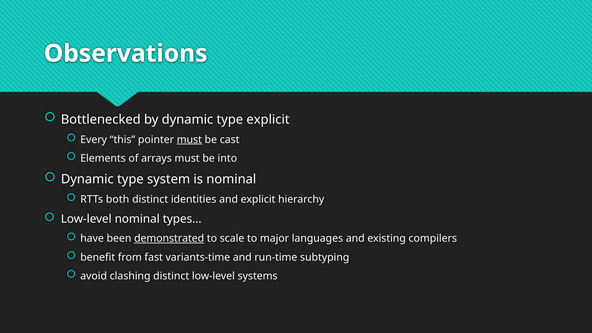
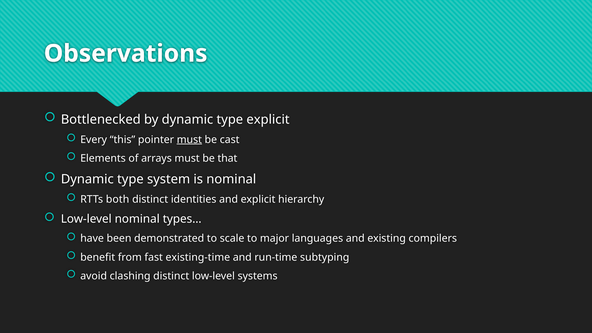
into: into -> that (227, 158)
demonstrated underline: present -> none (169, 238)
variants-time: variants-time -> existing-time (198, 257)
